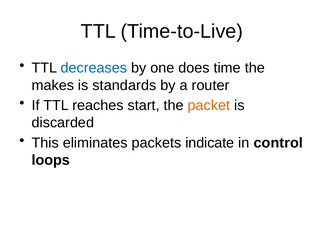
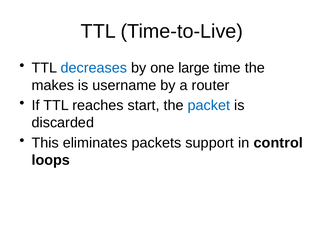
does: does -> large (194, 68)
standards: standards -> username (124, 85)
packet colour: orange -> blue (209, 105)
indicate: indicate -> support (210, 143)
